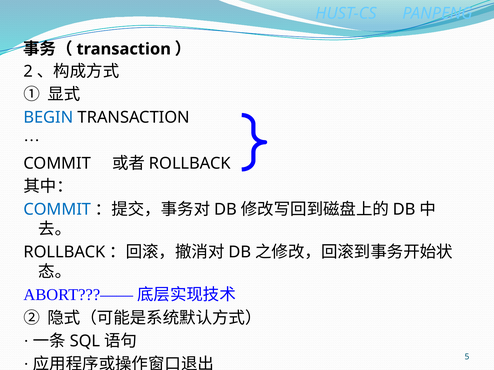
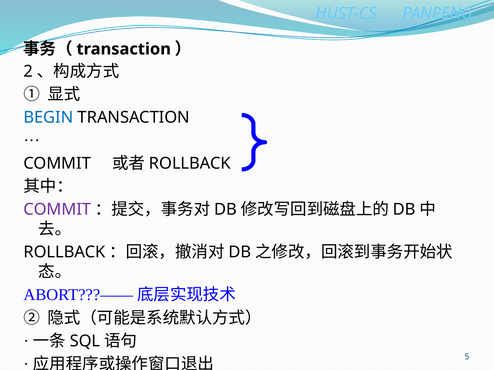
COMMIT colour: blue -> purple (57, 210)
